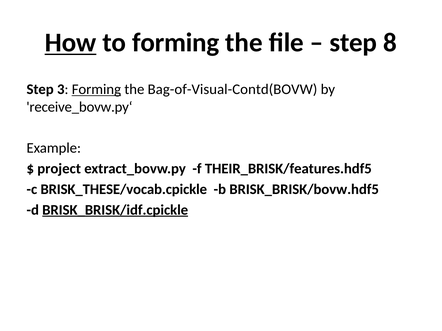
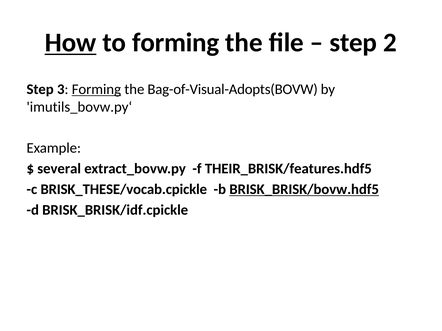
8: 8 -> 2 (390, 43)
Bag-of-Visual-Contd(BOVW: Bag-of-Visual-Contd(BOVW -> Bag-of-Visual-Adopts(BOVW (233, 89)
receive_bovw.py‘: receive_bovw.py‘ -> imutils_bovw.py‘ (79, 107)
project: project -> several (59, 169)
BRISK_BRISK/bovw.hdf5 underline: none -> present (304, 190)
BRISK_BRISK/idf.cpickle underline: present -> none (115, 210)
